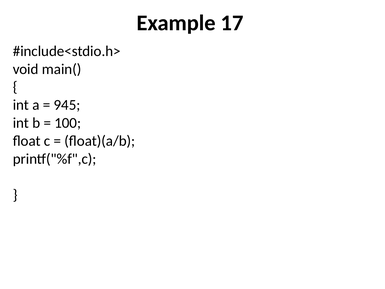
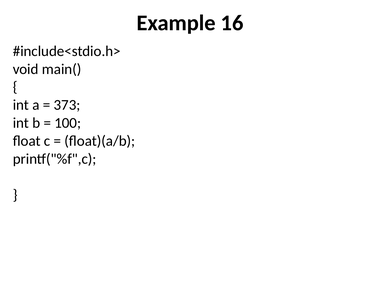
17: 17 -> 16 (232, 23)
945: 945 -> 373 (67, 105)
